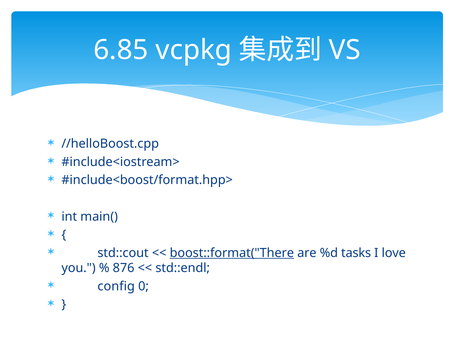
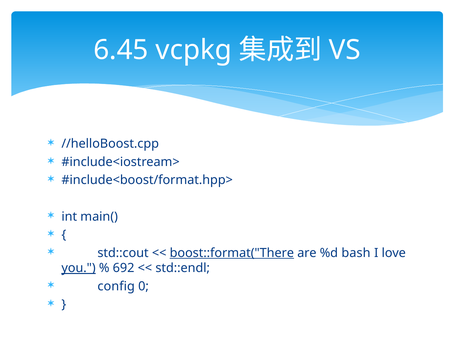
6.85: 6.85 -> 6.45 (121, 50)
tasks: tasks -> bash (356, 253)
you underline: none -> present (79, 268)
876: 876 -> 692 (124, 268)
